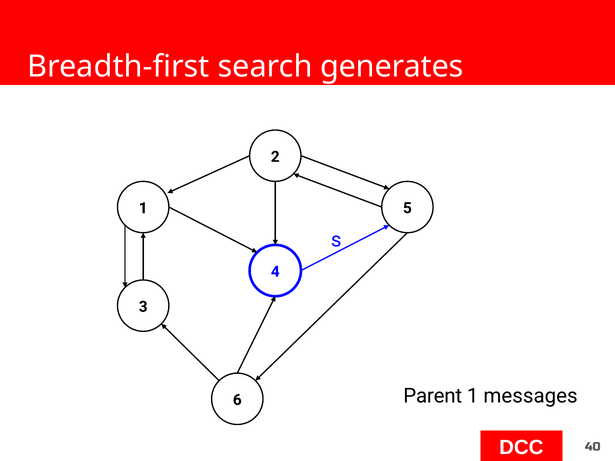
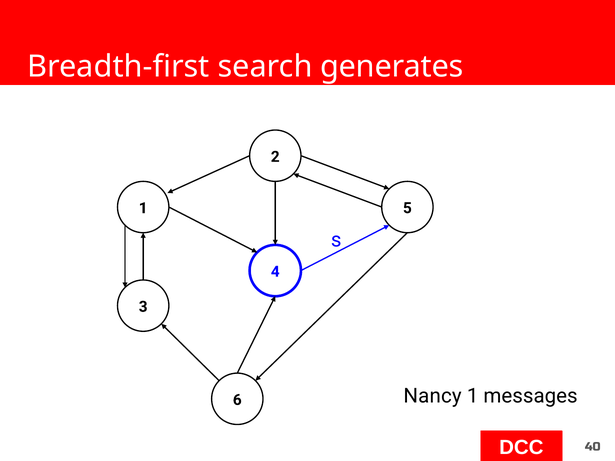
Parent: Parent -> Nancy (433, 396)
